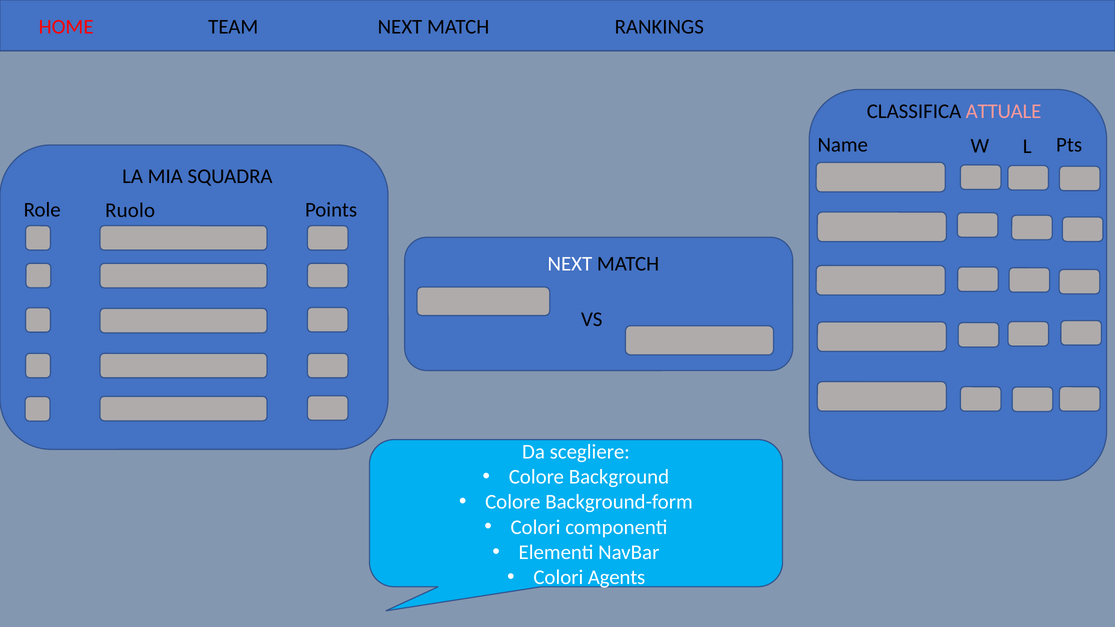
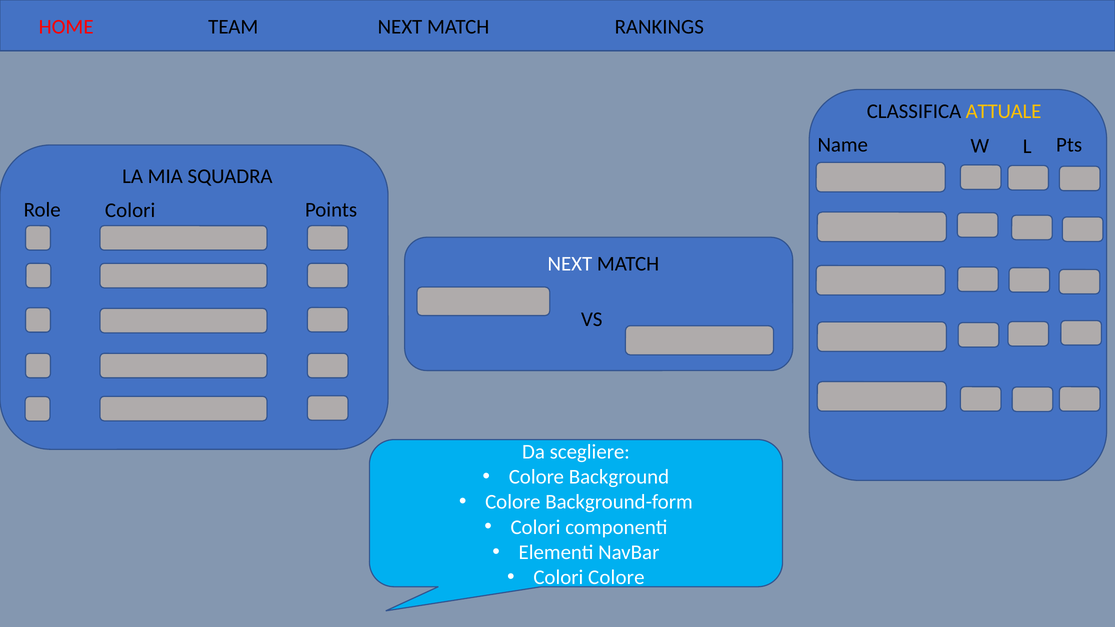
ATTUALE colour: pink -> yellow (1004, 111)
Role Ruolo: Ruolo -> Colori (130, 211)
Colori Agents: Agents -> Colore (616, 577)
